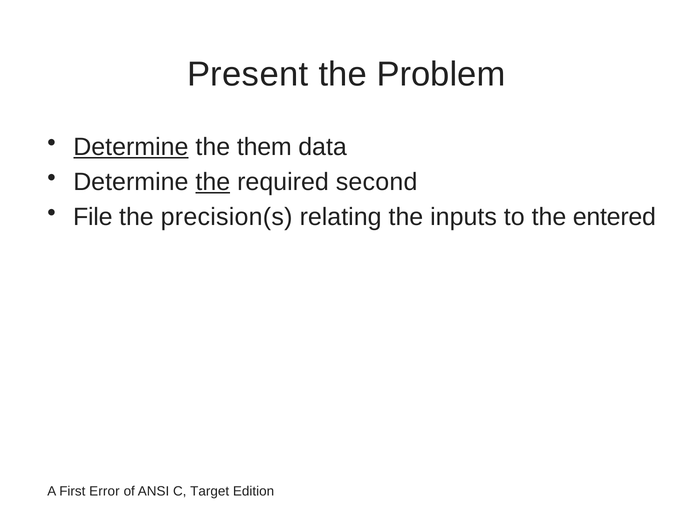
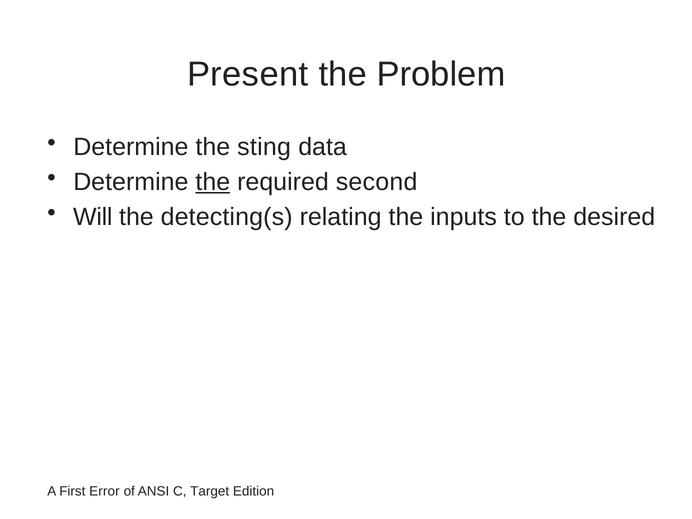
Determine underline: present -> none (131, 147)
them: them -> sting (264, 147)
File: File -> Will (93, 217)
precision(s: precision(s -> detecting(s (227, 217)
entered: entered -> desired (614, 217)
